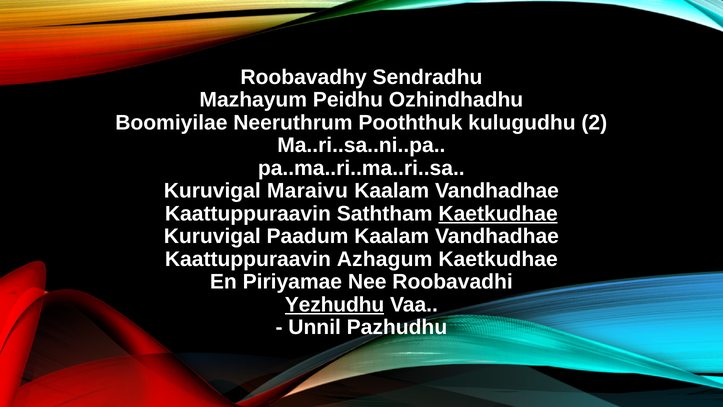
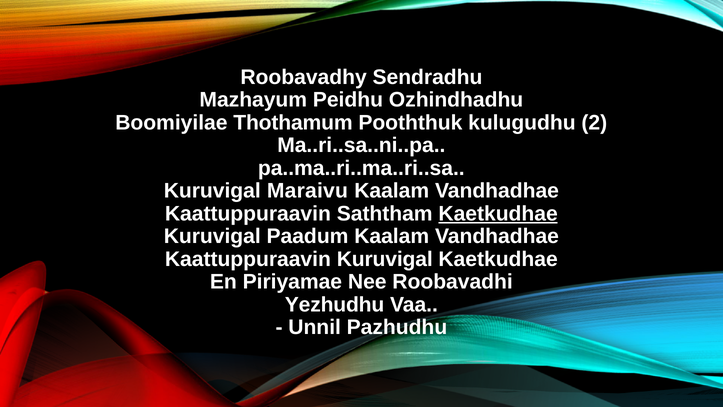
Neeruthrum: Neeruthrum -> Thothamum (293, 122)
Kaattuppuraavin Azhagum: Azhagum -> Kuruvigal (385, 259)
Yezhudhu underline: present -> none (335, 304)
